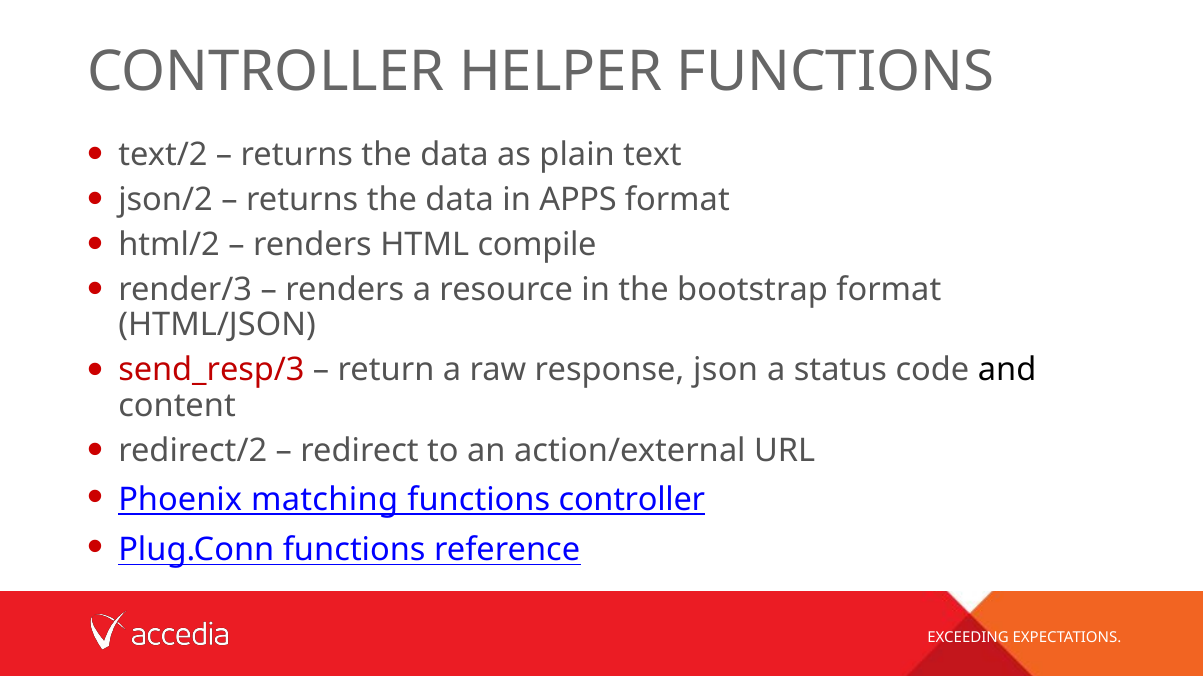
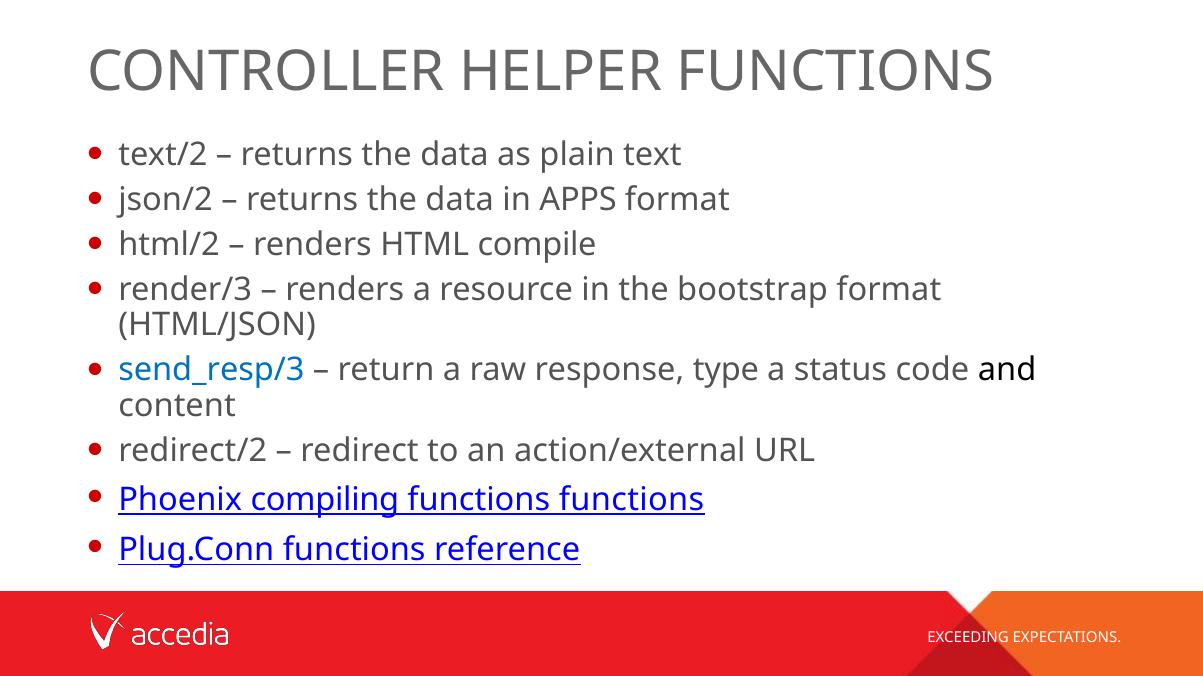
send_resp/3 colour: red -> blue (211, 371)
json: json -> type (726, 371)
matching: matching -> compiling (325, 500)
functions controller: controller -> functions (632, 500)
